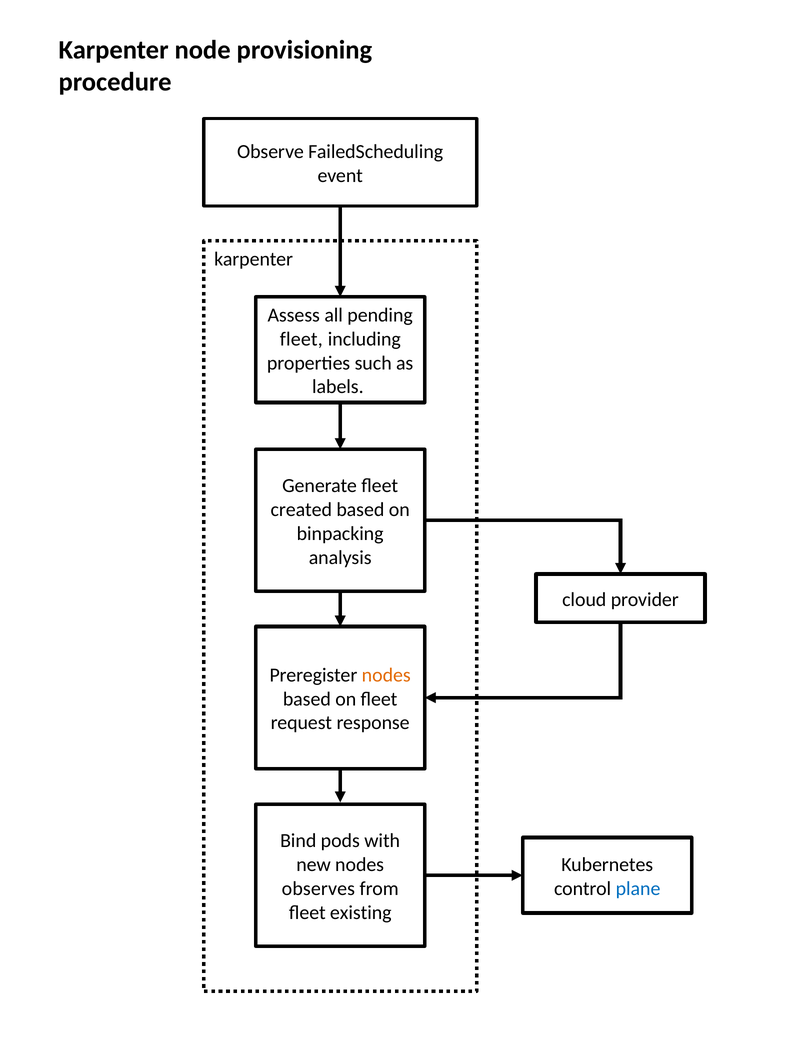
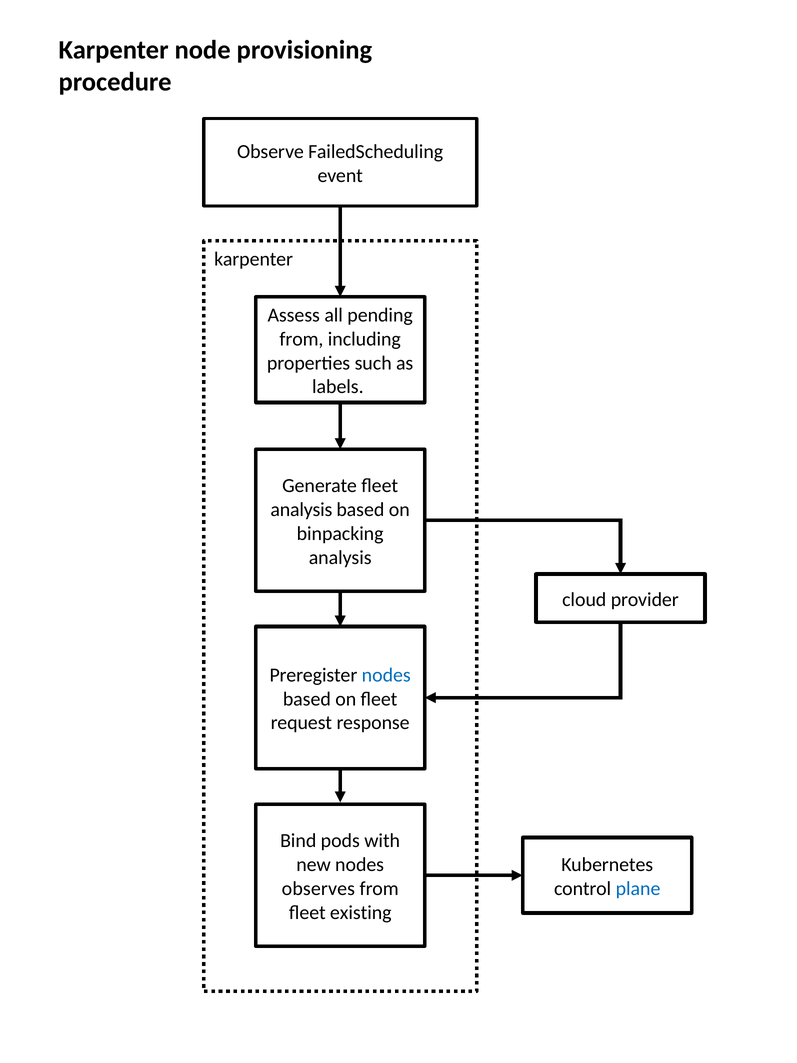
fleet: fleet -> from (301, 339)
created: created -> analysis (301, 510)
nodes colour: orange -> blue (386, 675)
